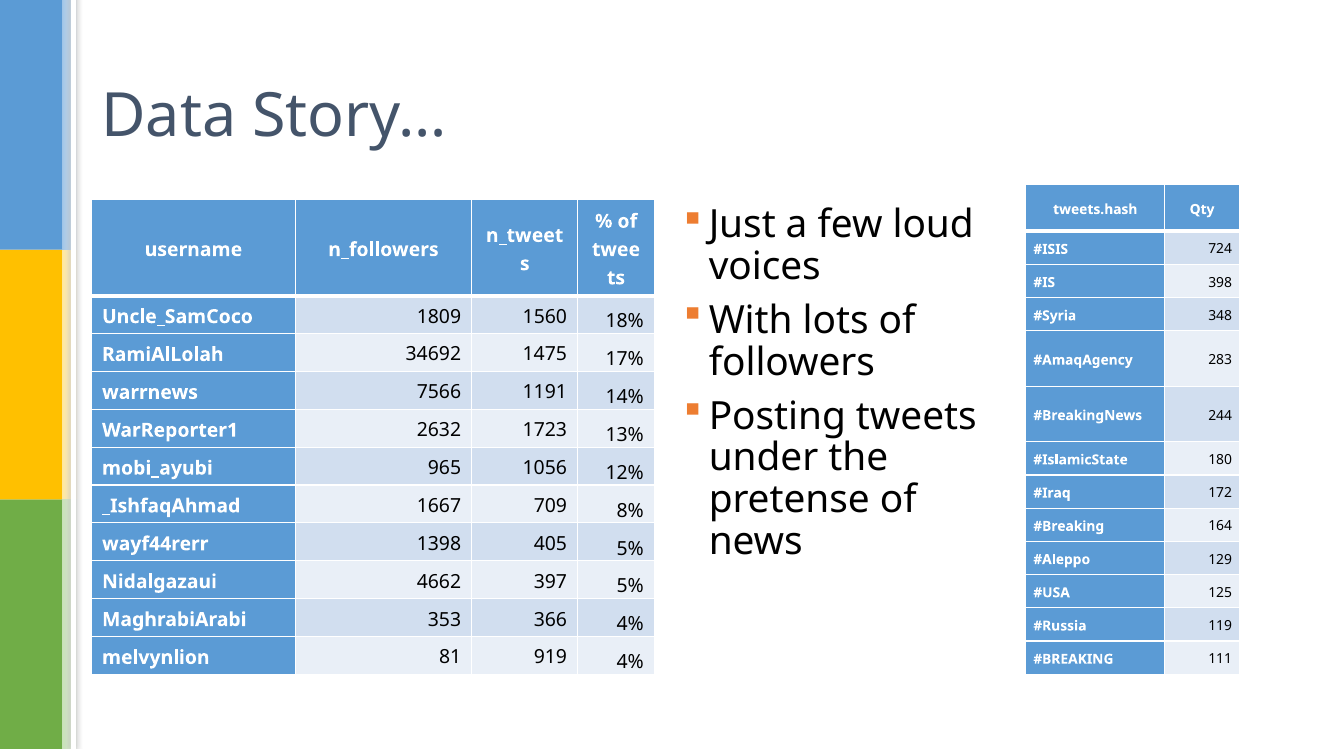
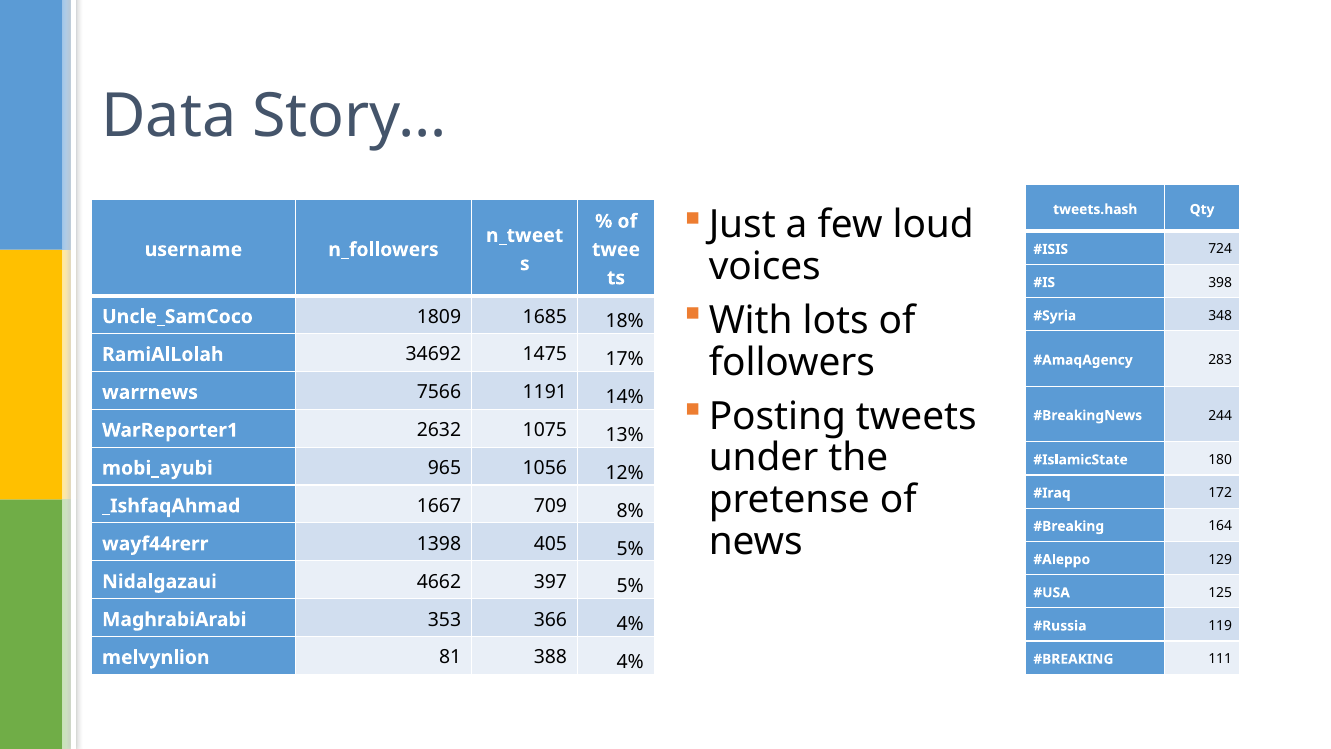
1560: 1560 -> 1685 (545, 317)
1723: 1723 -> 1075 (545, 430)
919: 919 -> 388 (550, 657)
